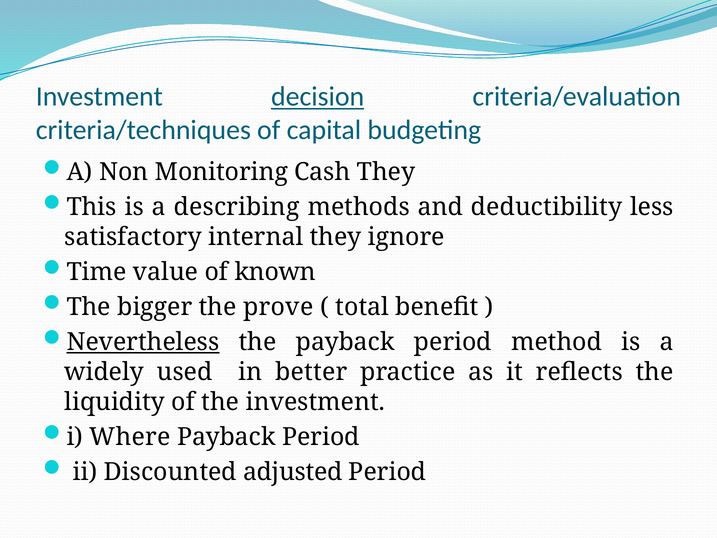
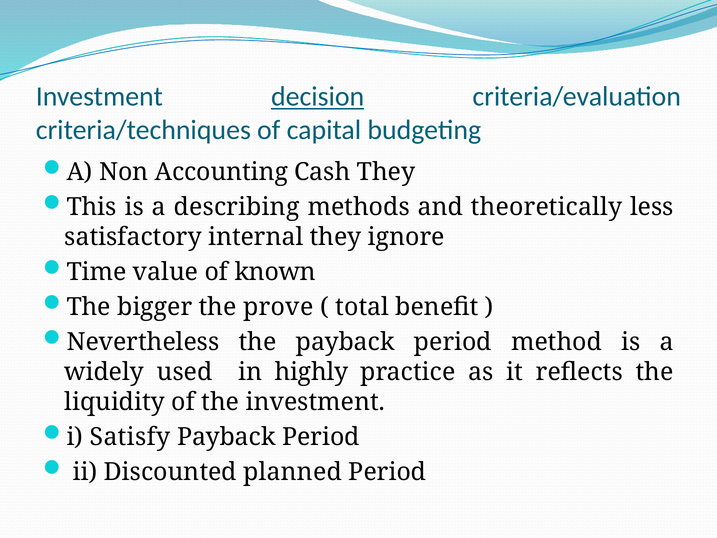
Monitoring: Monitoring -> Accounting (221, 172)
deductibility: deductibility -> theoretically (547, 207)
Nevertheless underline: present -> none (143, 342)
better: better -> highly (311, 372)
Where: Where -> Satisfy (130, 437)
adjusted: adjusted -> planned (293, 472)
